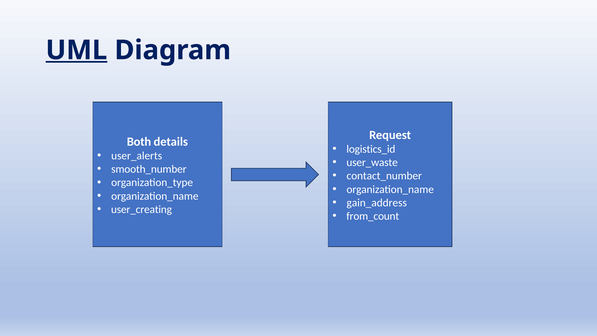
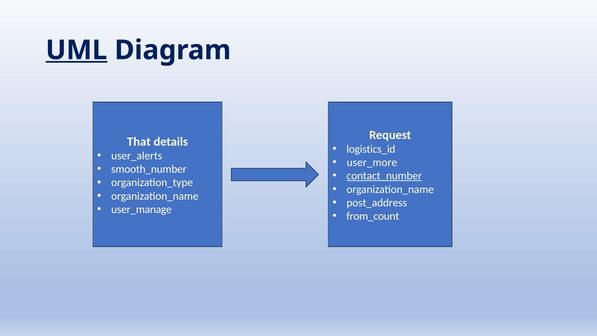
Both: Both -> That (139, 142)
user_waste: user_waste -> user_more (372, 162)
contact_number underline: none -> present (384, 176)
gain_address: gain_address -> post_address (377, 203)
user_creating: user_creating -> user_manage (141, 209)
